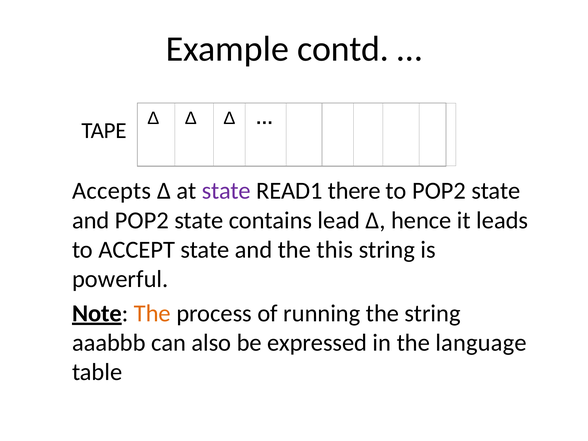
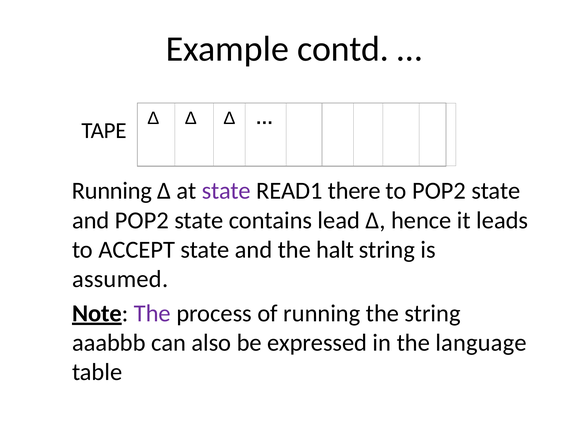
Accepts: Accepts -> Running (112, 191)
this: this -> halt (335, 250)
powerful: powerful -> assumed (120, 279)
The colour: orange -> purple (152, 313)
